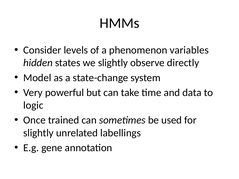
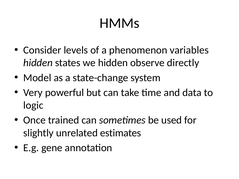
we slightly: slightly -> hidden (113, 63)
labellings: labellings -> estimates (121, 133)
